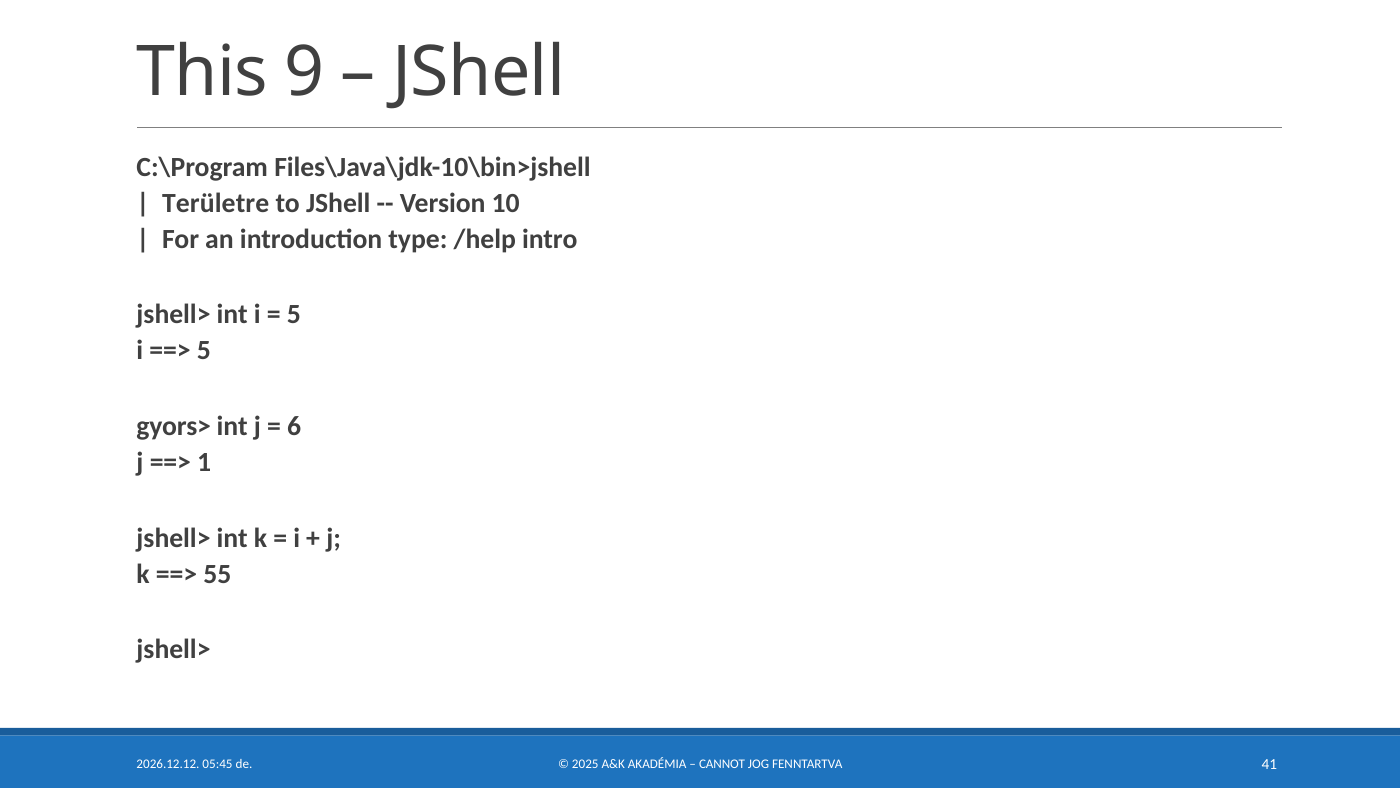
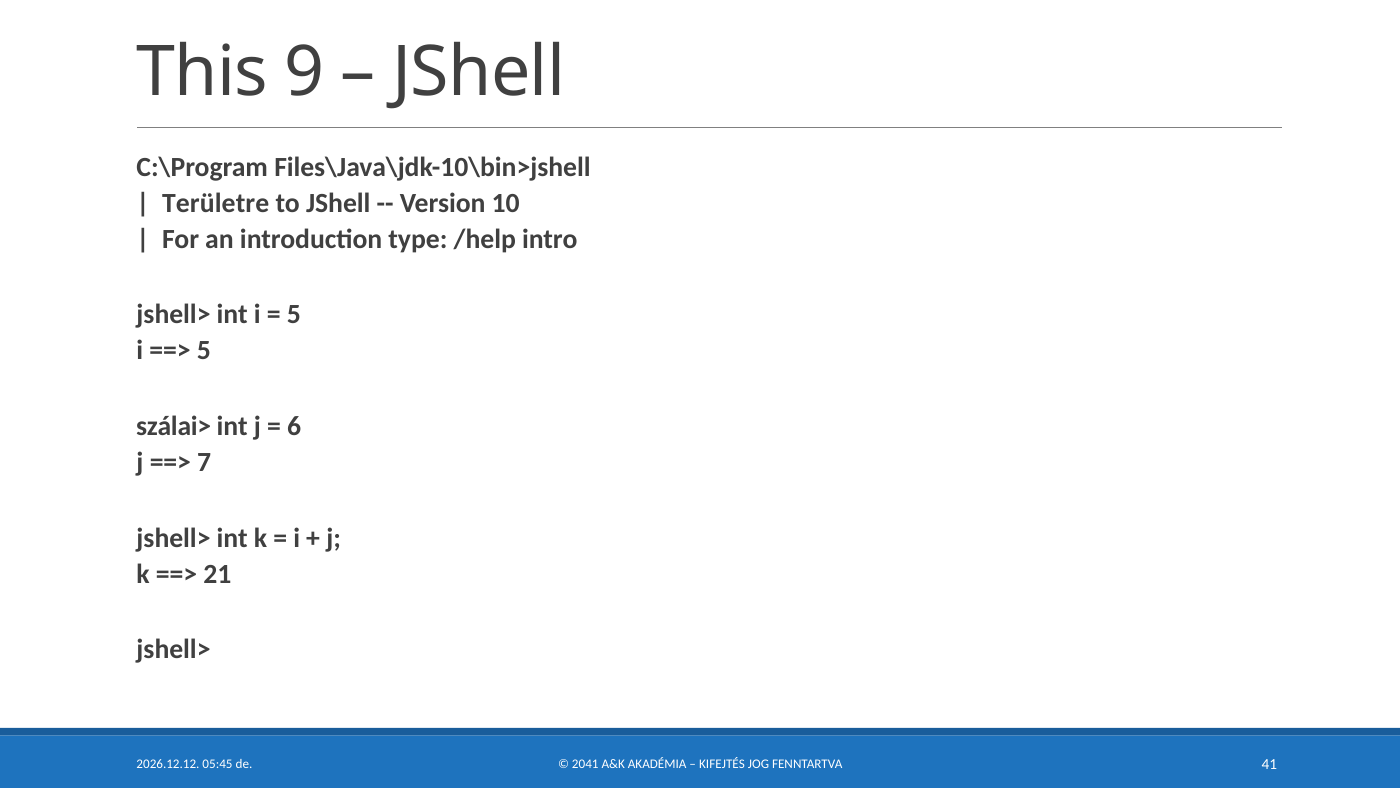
gyors>: gyors> -> szálai> (174, 426)
1: 1 -> 7 (204, 462)
55: 55 -> 21 (217, 574)
2025: 2025 -> 2041 (585, 764)
CANNOT: CANNOT -> KIFEJTÉS (722, 764)
